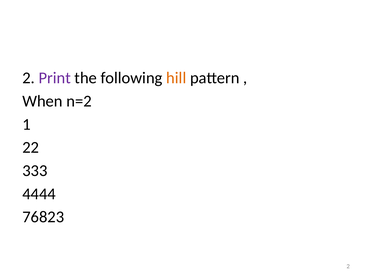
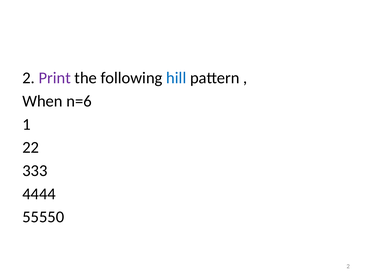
hill colour: orange -> blue (176, 78)
n=2: n=2 -> n=6 (79, 101)
76823: 76823 -> 55550 (43, 217)
